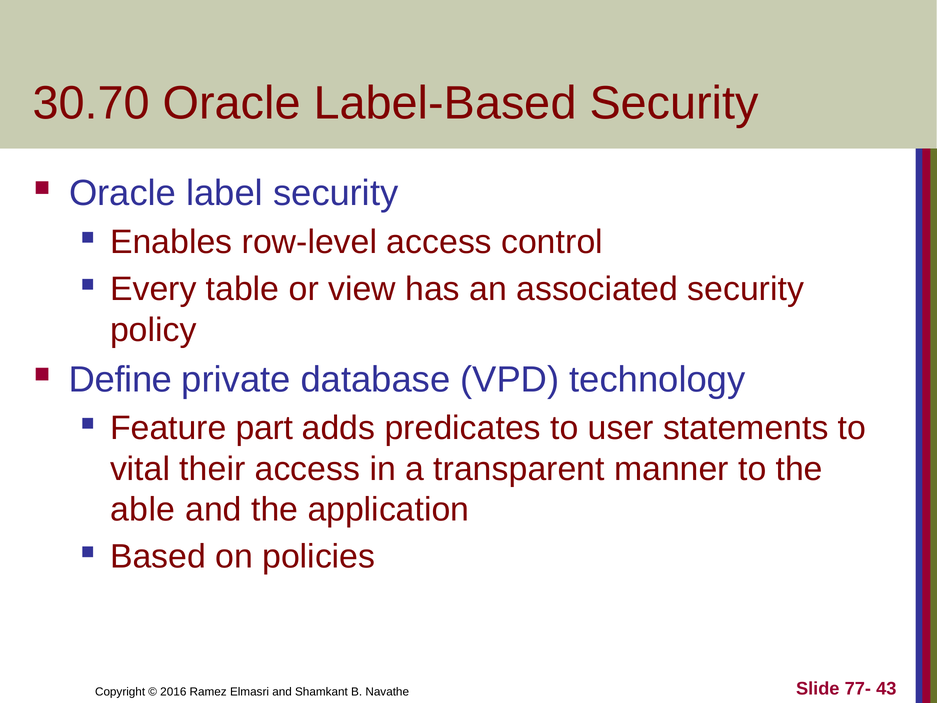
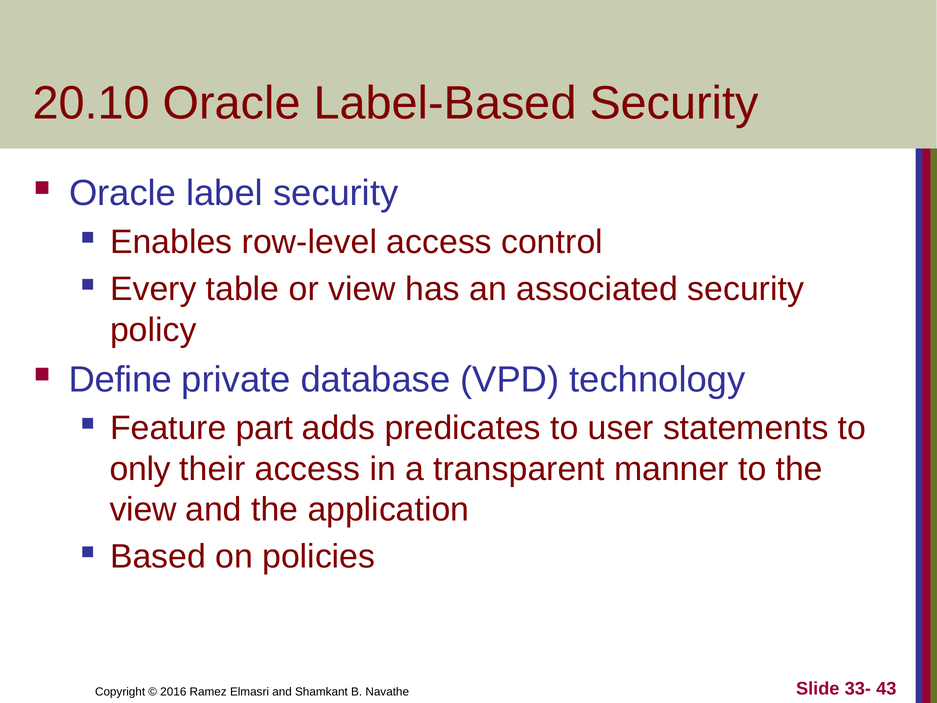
30.70: 30.70 -> 20.10 (91, 103)
vital: vital -> only (140, 469)
able: able -> view (143, 509)
77-: 77- -> 33- (858, 688)
